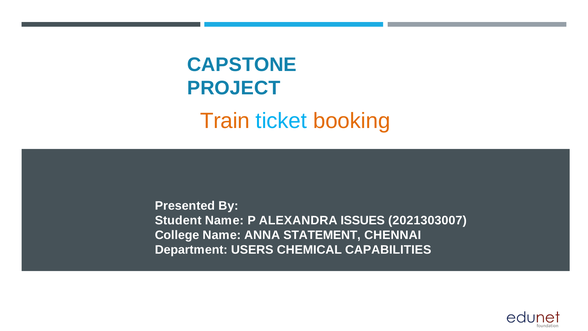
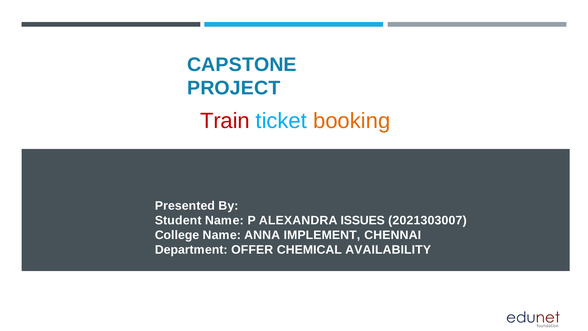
Train colour: orange -> red (225, 121)
STATEMENT: STATEMENT -> IMPLEMENT (322, 235)
USERS: USERS -> OFFER (252, 250)
CAPABILITIES: CAPABILITIES -> AVAILABILITY (388, 250)
